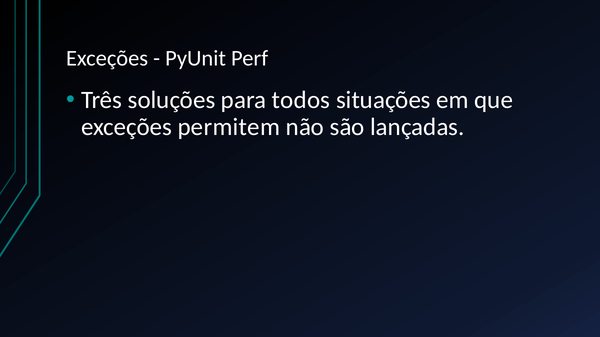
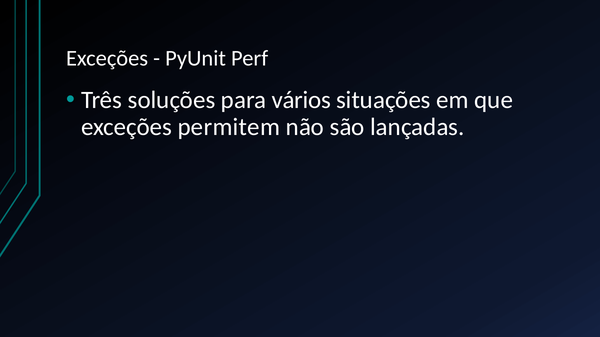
todos: todos -> vários (301, 100)
